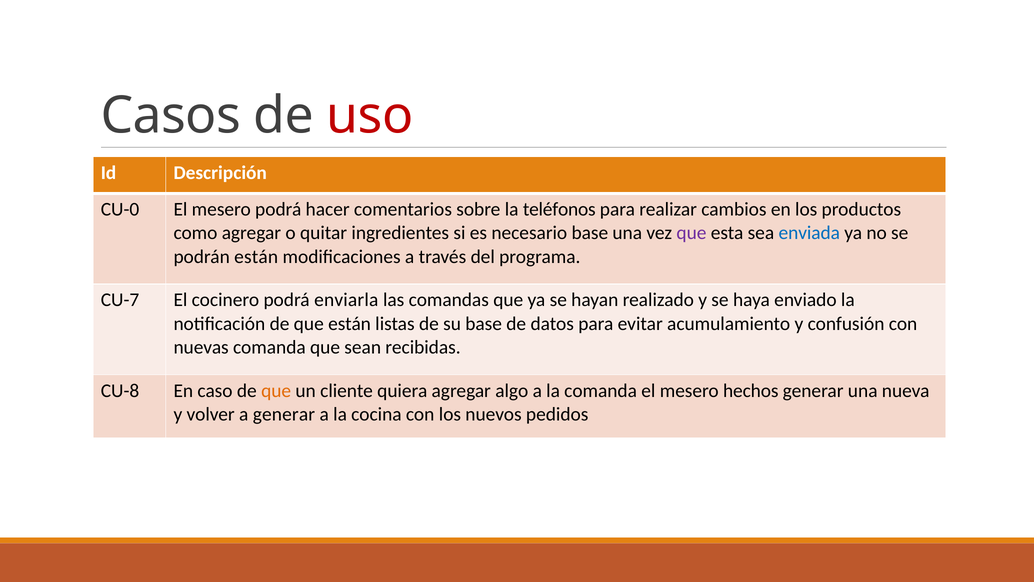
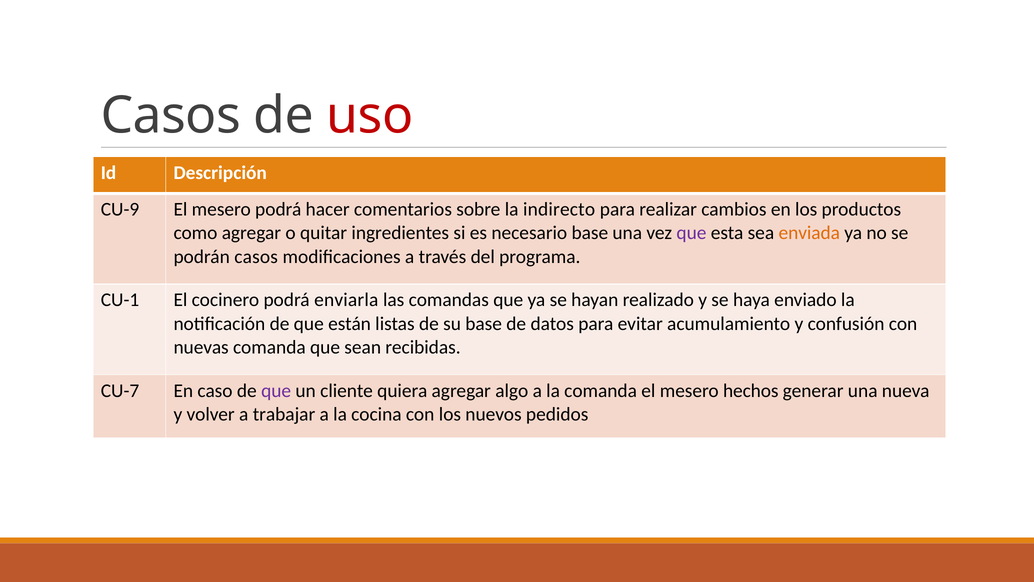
CU-0: CU-0 -> CU-9 (120, 209)
teléfonos: teléfonos -> indirecto (559, 209)
enviada colour: blue -> orange (809, 233)
podrán están: están -> casos (256, 257)
CU-7: CU-7 -> CU-1 (120, 300)
CU-8: CU-8 -> CU-7 (120, 390)
que colour: orange -> purple (276, 390)
a generar: generar -> trabajar (284, 414)
